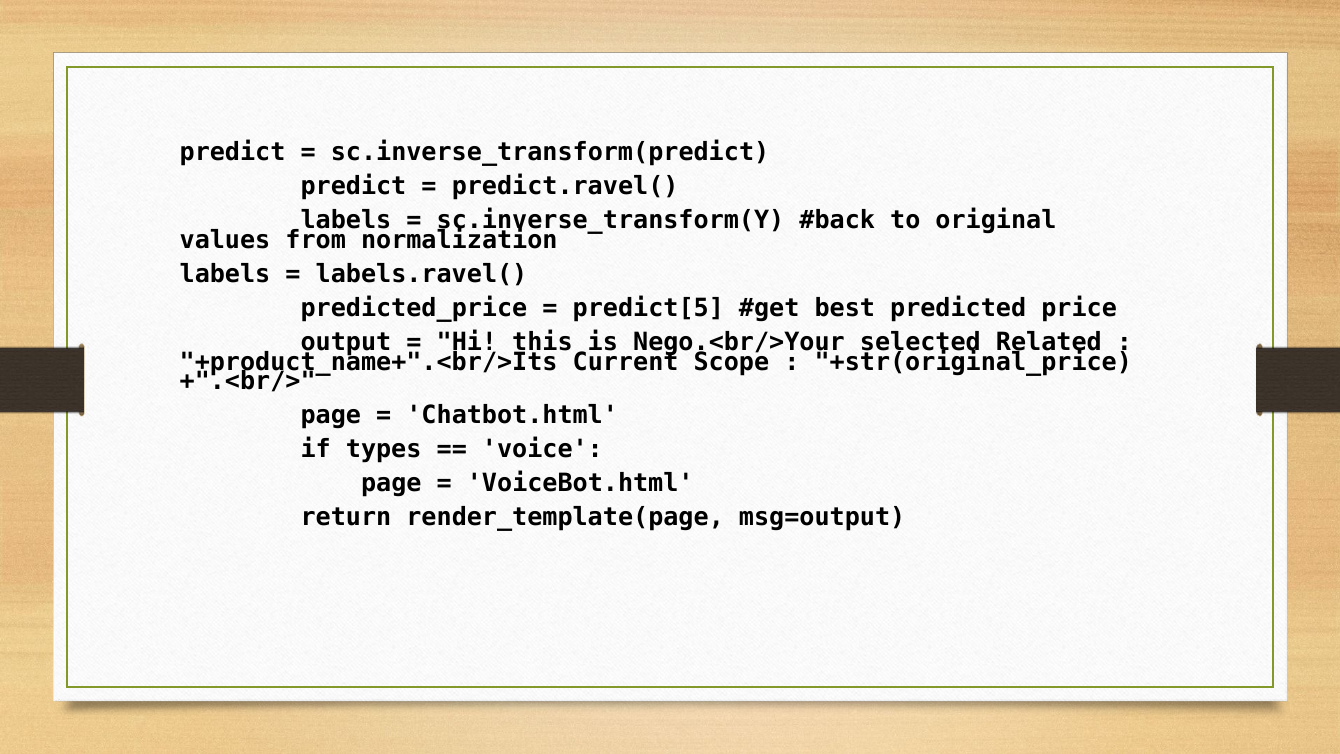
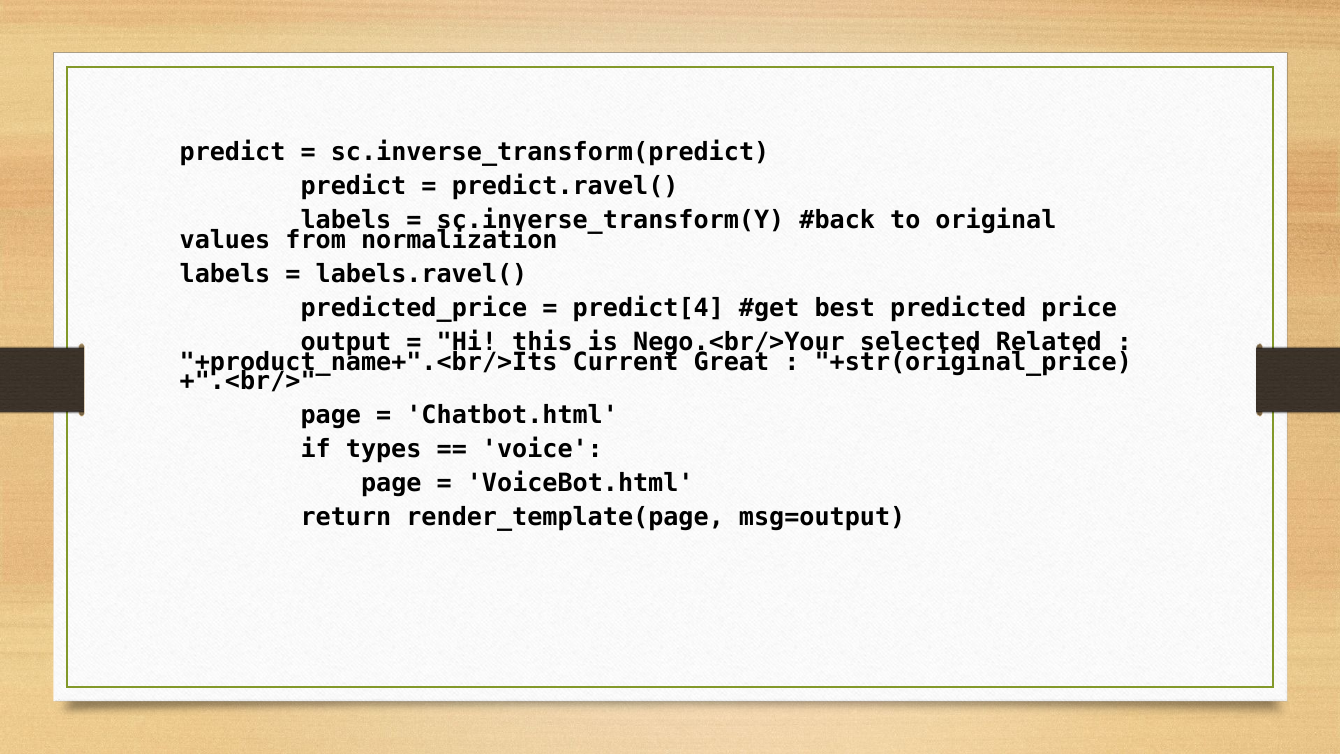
predict[5: predict[5 -> predict[4 (648, 308)
Scope: Scope -> Great (731, 362)
